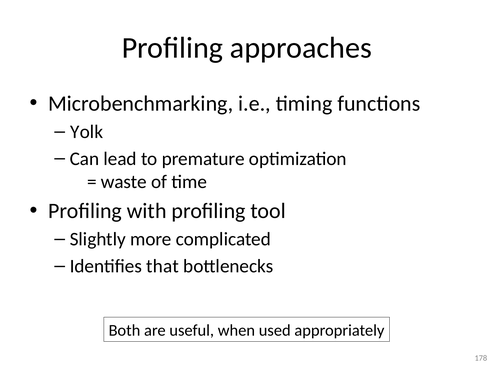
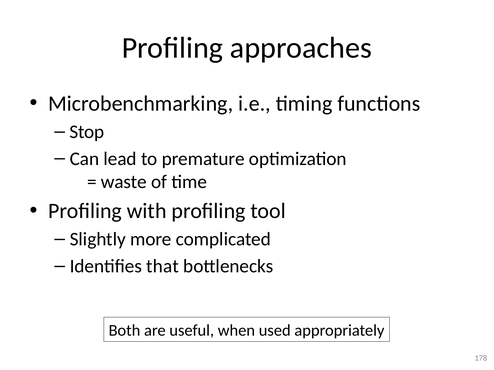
Yolk: Yolk -> Stop (87, 132)
